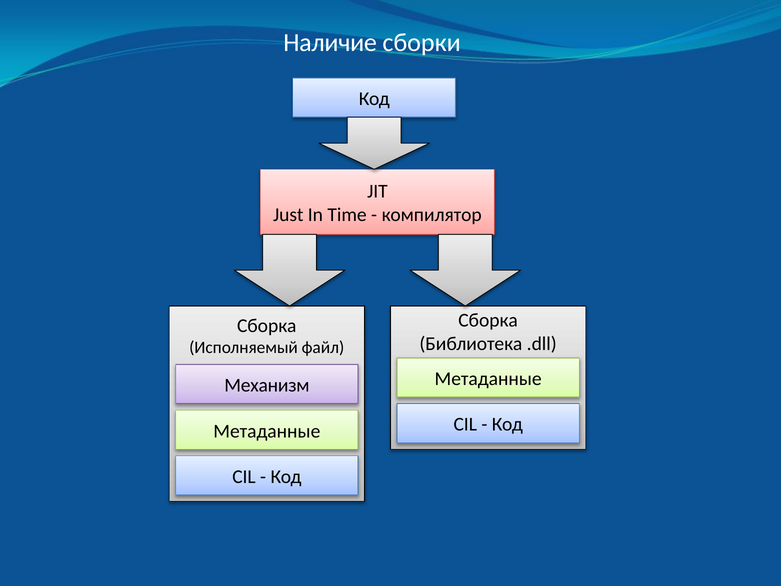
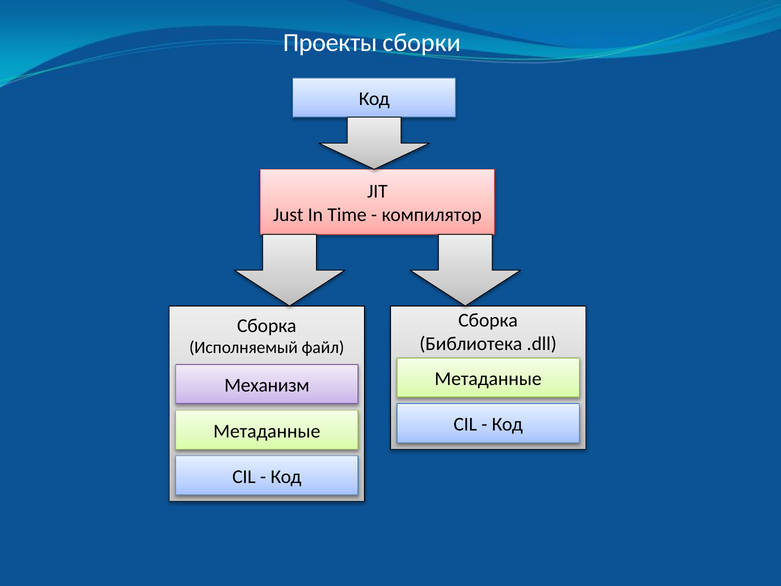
Наличие: Наличие -> Проекты (330, 43)
